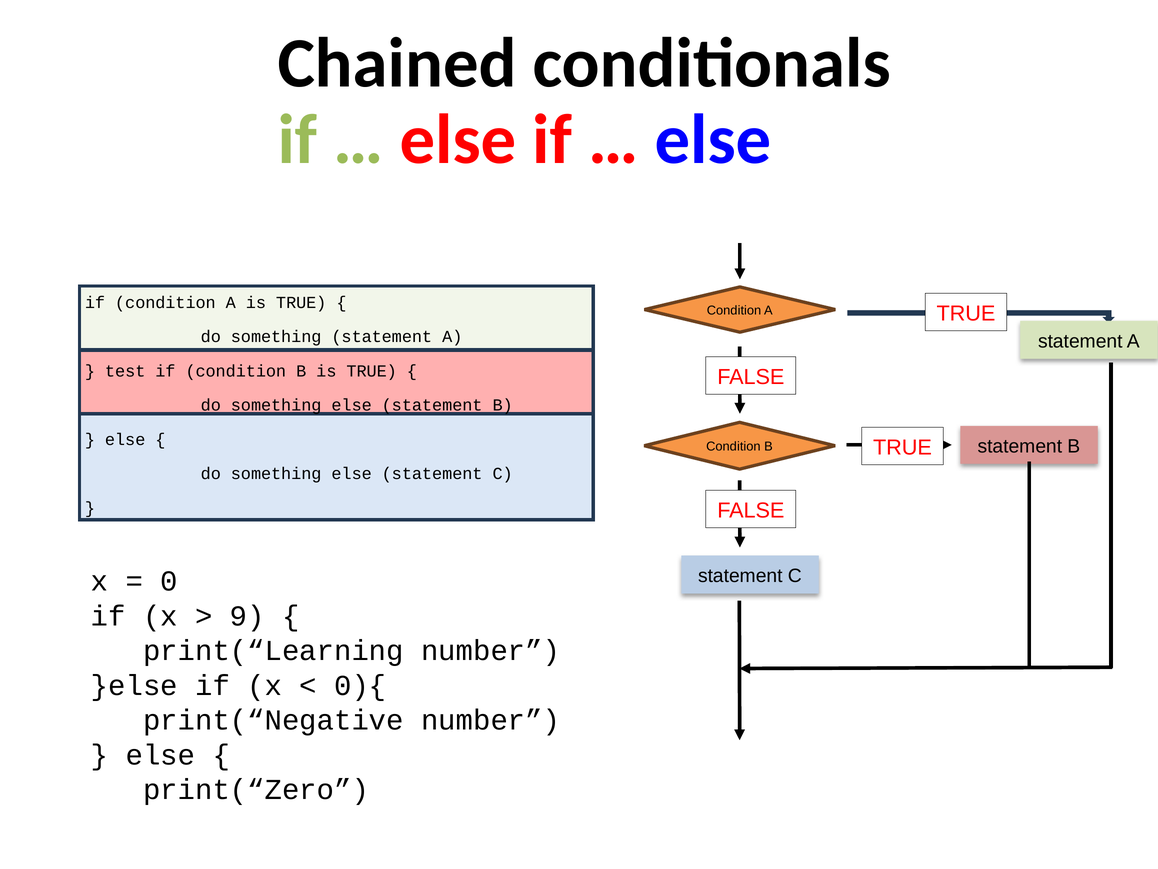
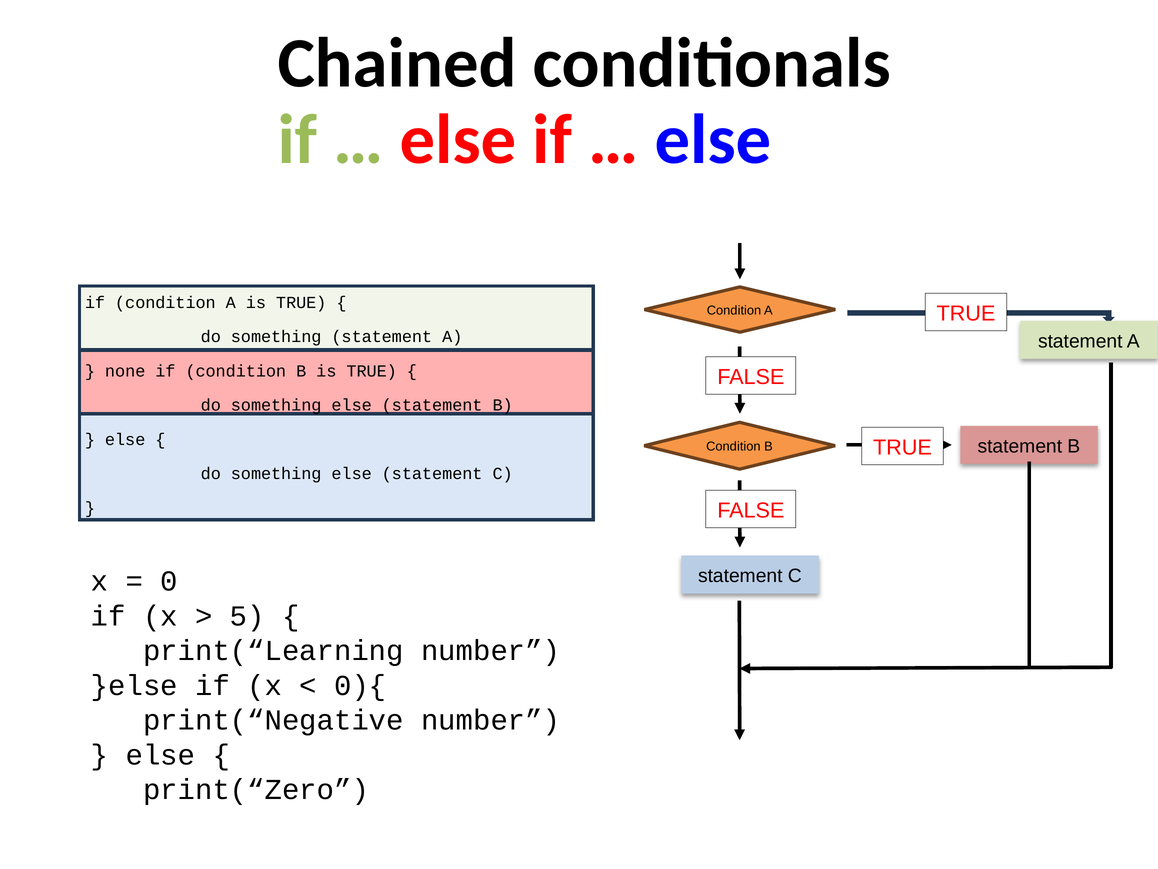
test: test -> none (125, 371)
9: 9 -> 5 (247, 616)
